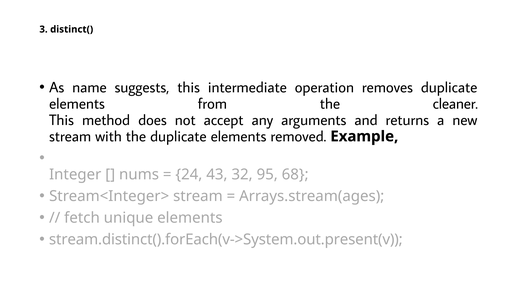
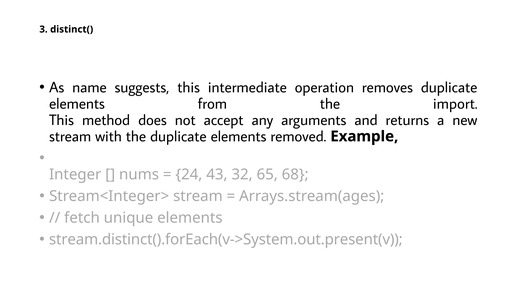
cleaner: cleaner -> import (455, 104)
95: 95 -> 65 (267, 174)
